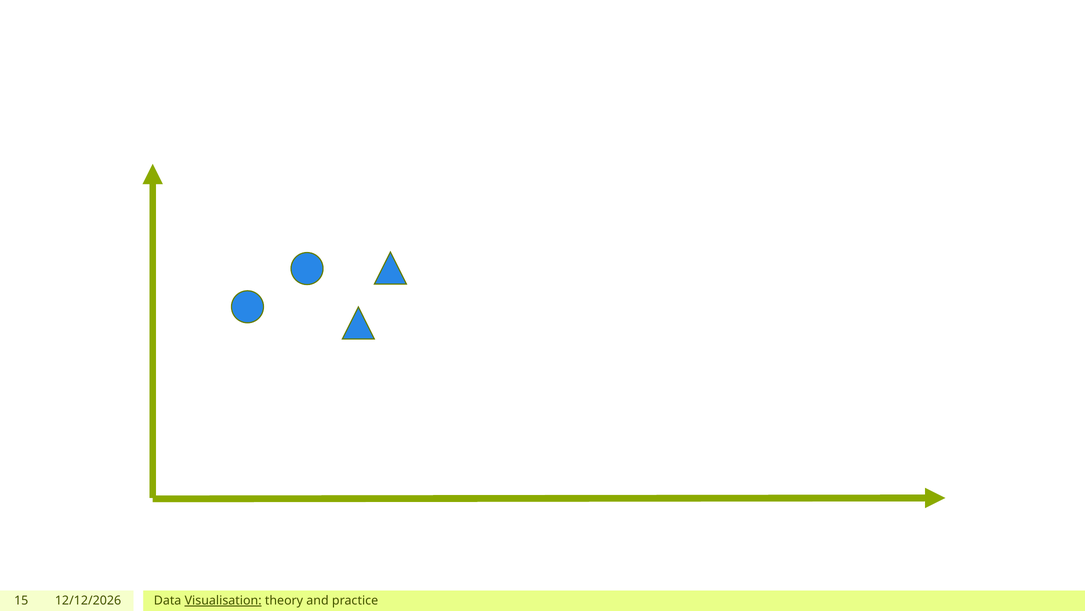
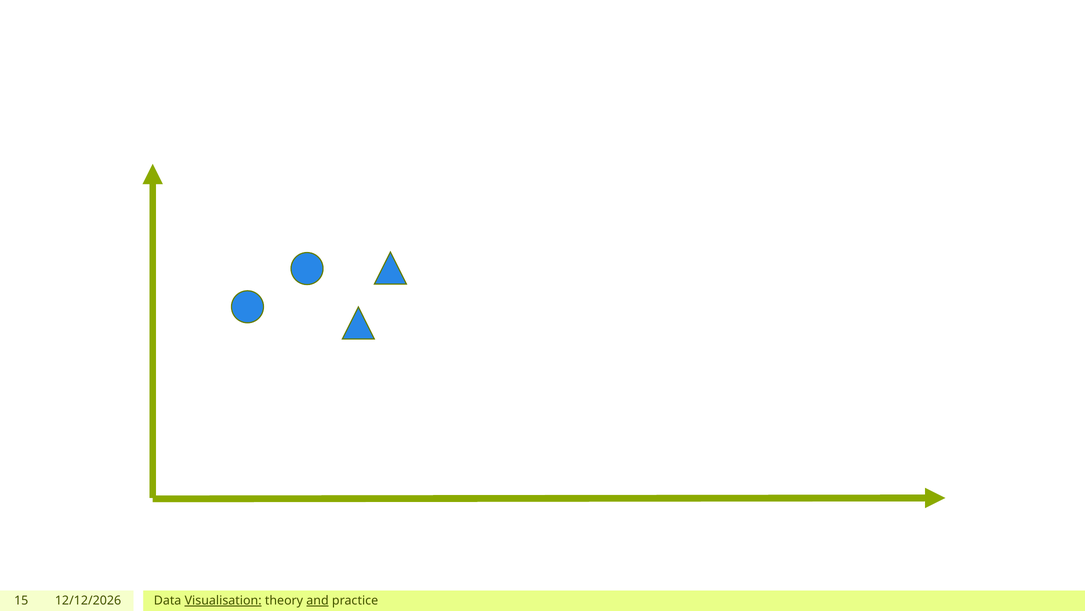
and underline: none -> present (318, 600)
